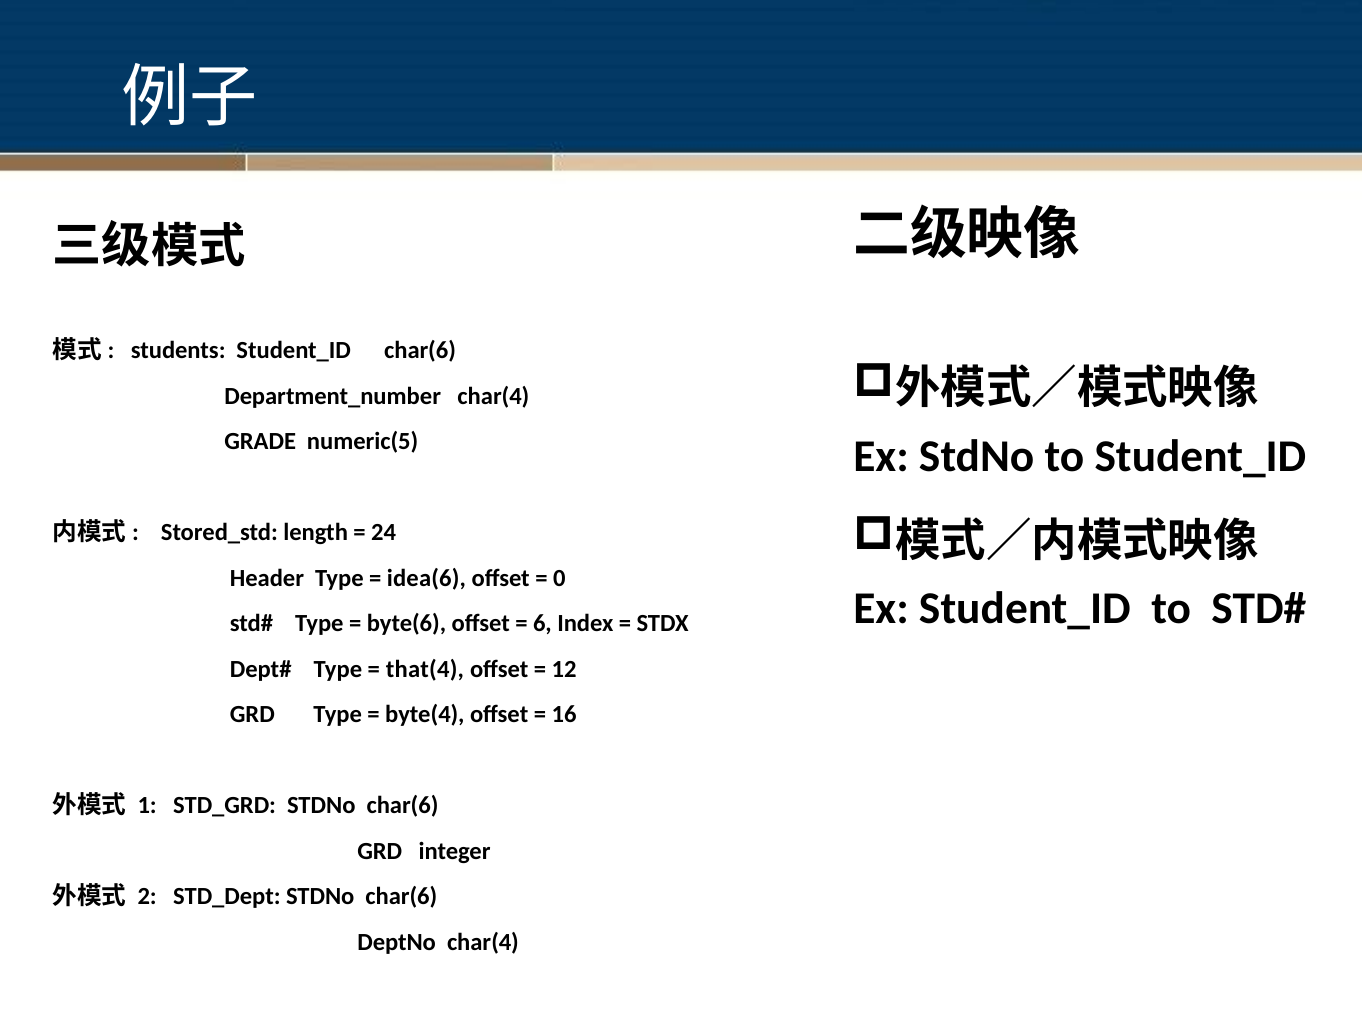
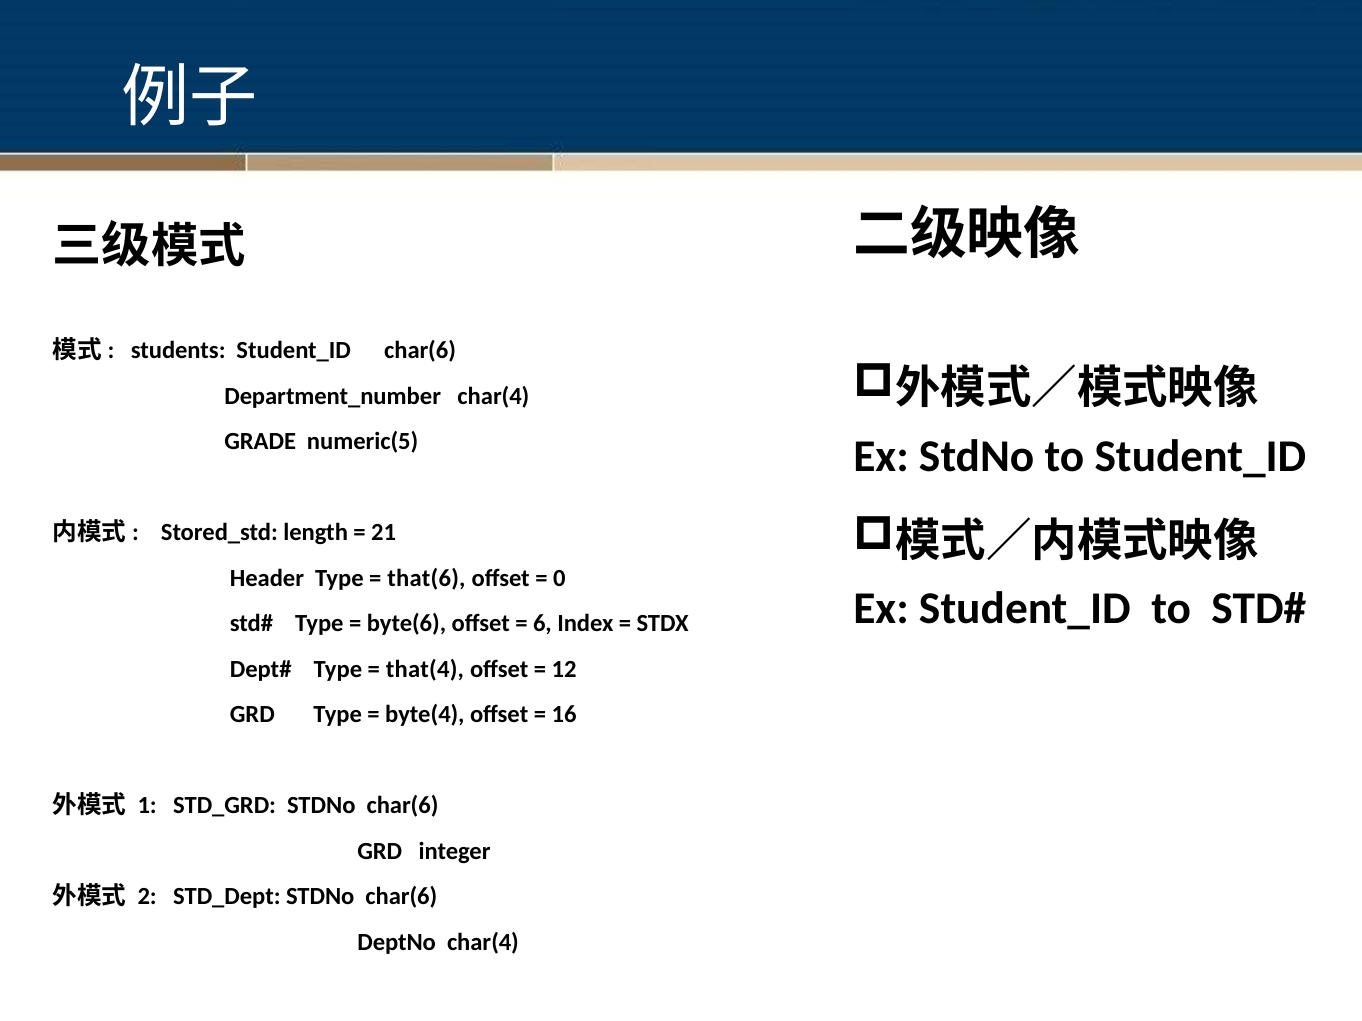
24: 24 -> 21 (384, 533)
idea(6: idea(6 -> that(6 (426, 578)
